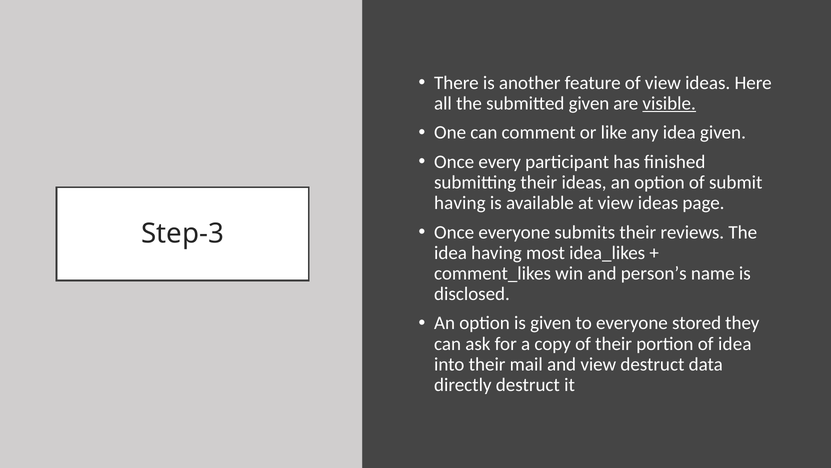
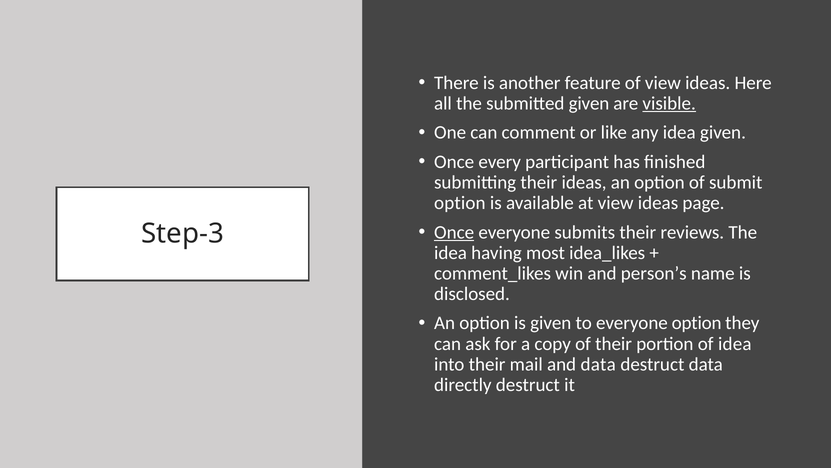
having: having -> option (460, 203)
Once underline: none -> present (454, 232)
everyone stored: stored -> option (697, 323)
and view: view -> data (598, 364)
